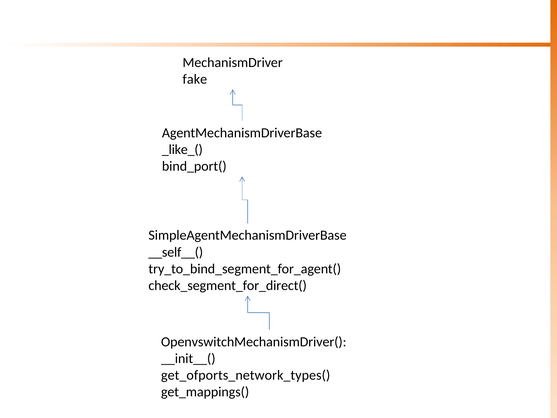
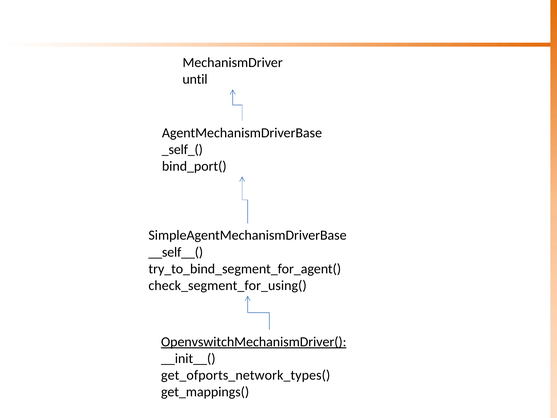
fake: fake -> until (195, 79)
_like_(: _like_( -> _self_( (182, 149)
check_segment_for_direct(: check_segment_for_direct( -> check_segment_for_using( (228, 285)
OpenvswitchMechanismDriver( underline: none -> present (254, 342)
